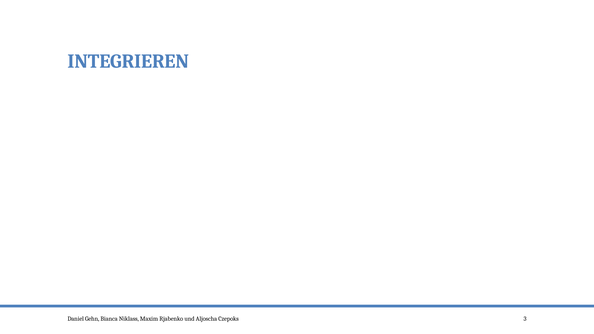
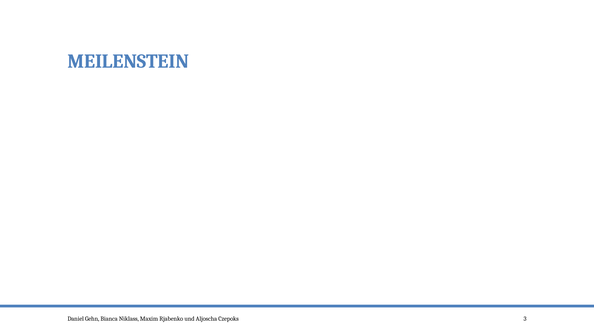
INTEGRIEREN: INTEGRIEREN -> MEILENSTEIN (128, 61)
